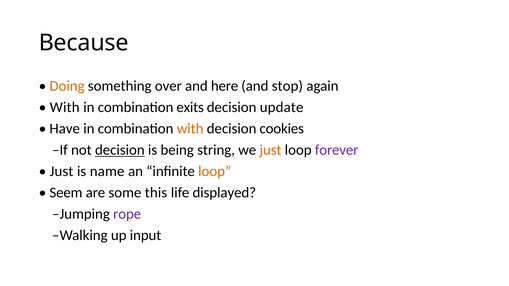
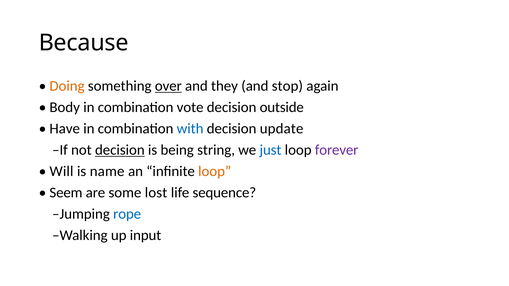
over underline: none -> present (168, 86)
here: here -> they (224, 86)
With: With -> Body (65, 107)
exits: exits -> vote (190, 107)
update: update -> outside (282, 107)
with colour: orange -> blue (190, 129)
cookies: cookies -> update (282, 129)
just colour: orange -> blue (270, 150)
Just: Just -> Will (62, 171)
this: this -> lost (156, 193)
displayed: displayed -> sequence (224, 193)
rope colour: purple -> blue (127, 214)
